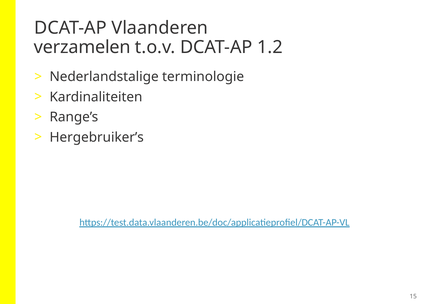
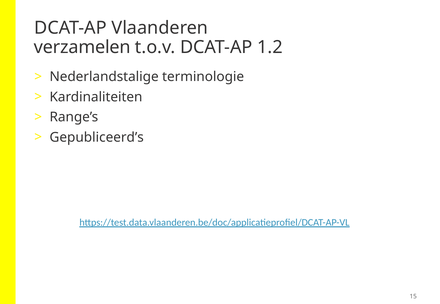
Hergebruiker’s: Hergebruiker’s -> Gepubliceerd’s (97, 138)
